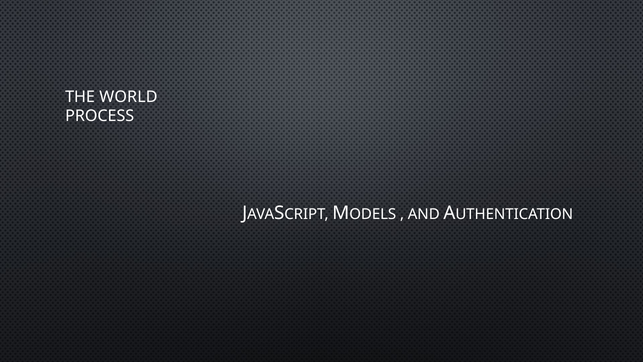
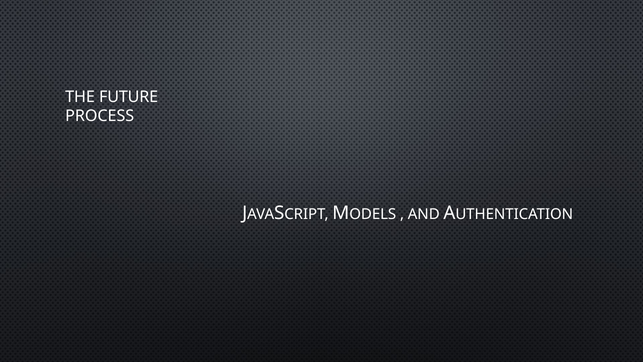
WORLD: WORLD -> FUTURE (129, 97)
